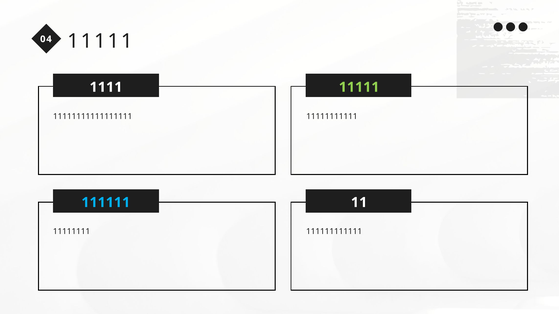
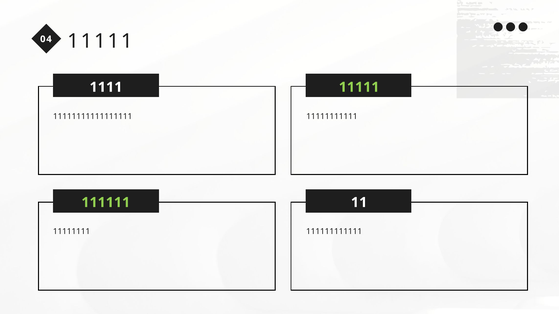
111111 colour: light blue -> light green (106, 203)
